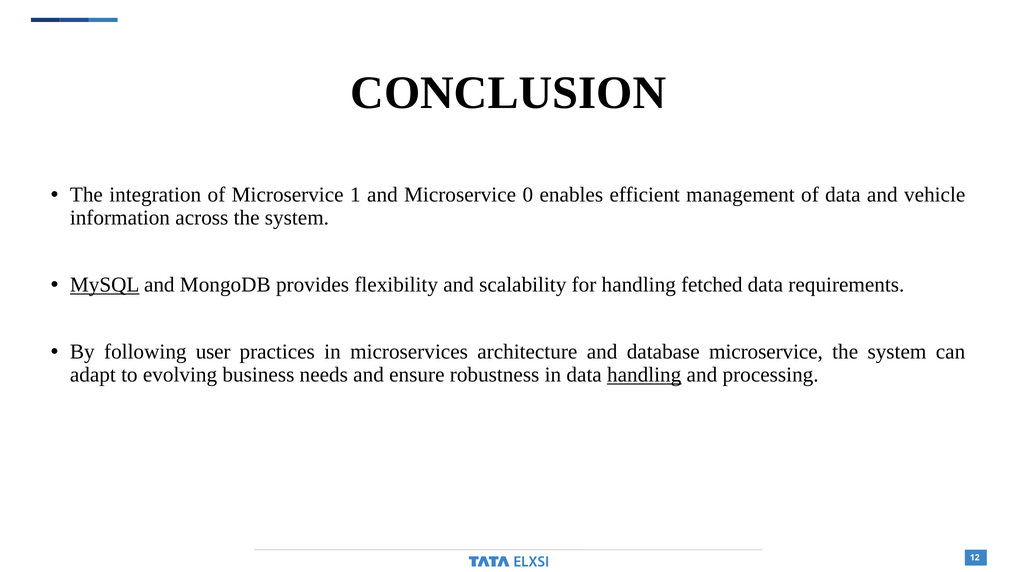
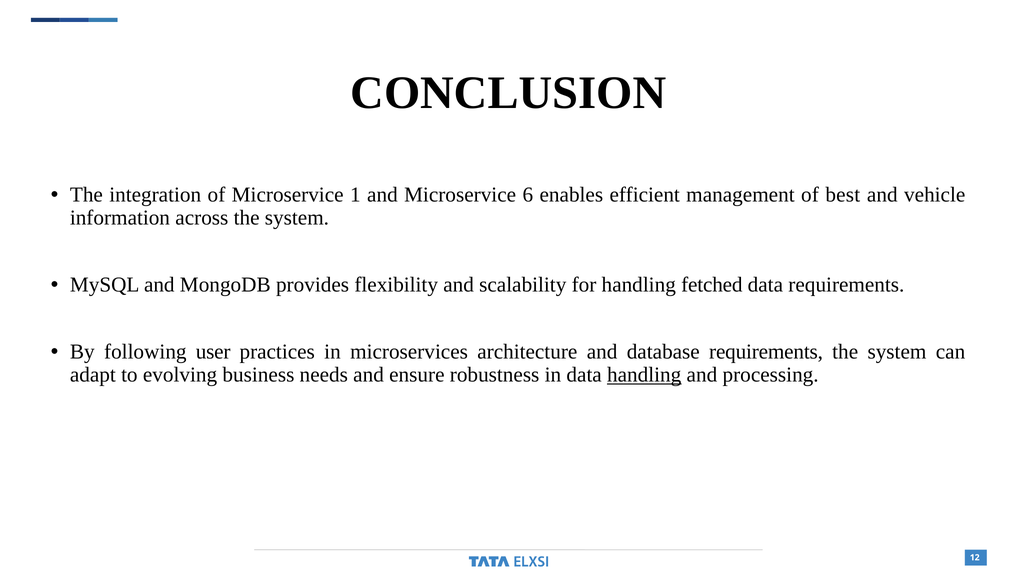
0: 0 -> 6 (528, 195)
of data: data -> best (843, 195)
MySQL underline: present -> none (105, 285)
database microservice: microservice -> requirements (766, 352)
